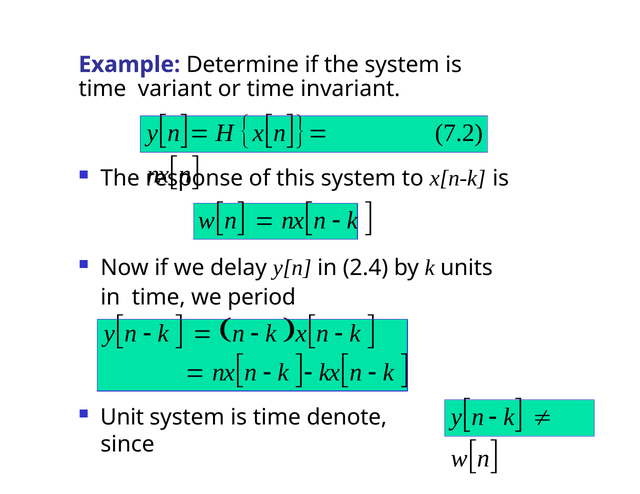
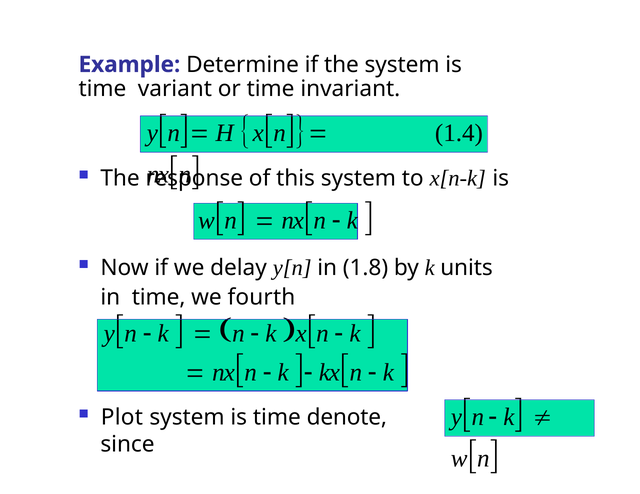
7.2: 7.2 -> 1.4 (459, 133)
2.4: 2.4 -> 1.8 (366, 268)
period: period -> fourth (261, 298)
Unit: Unit -> Plot (122, 418)
